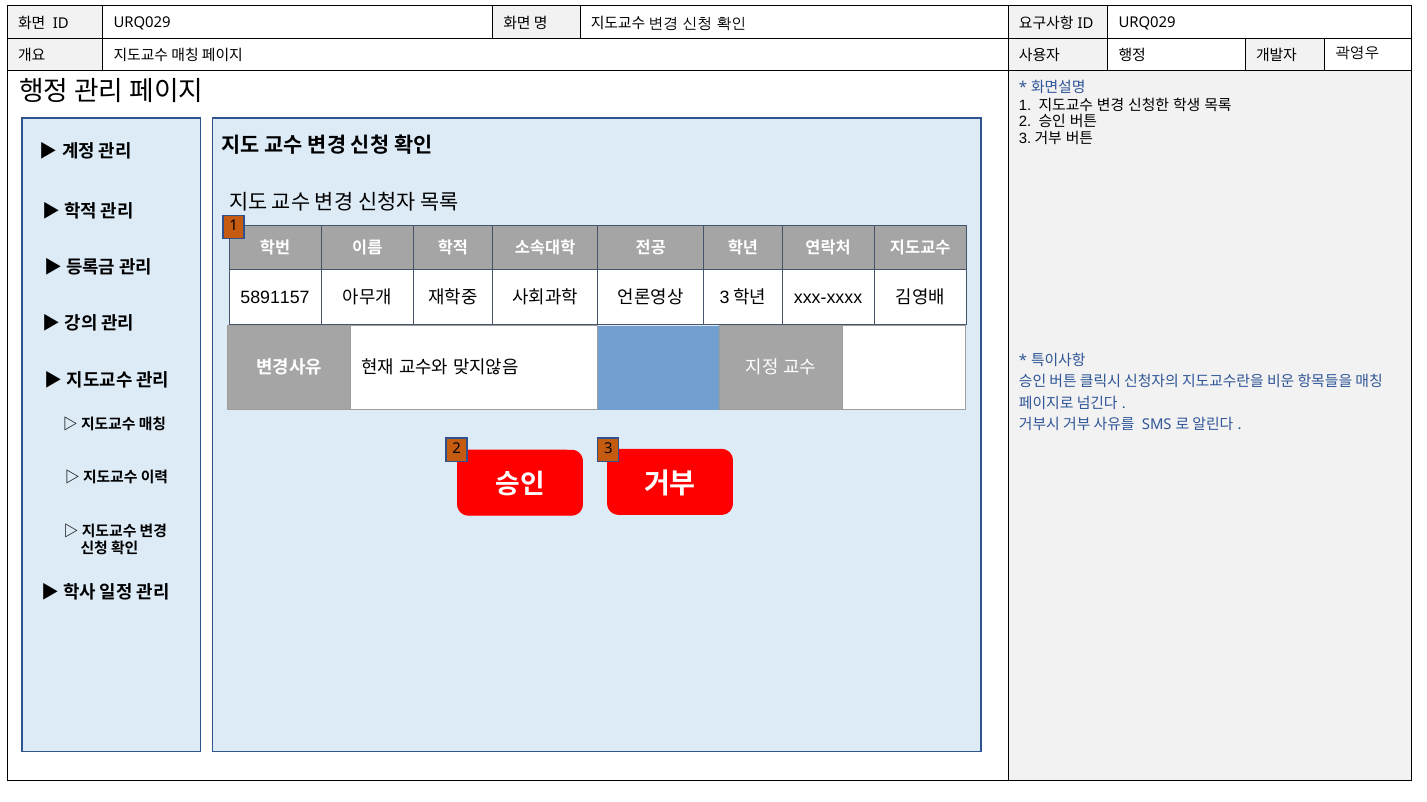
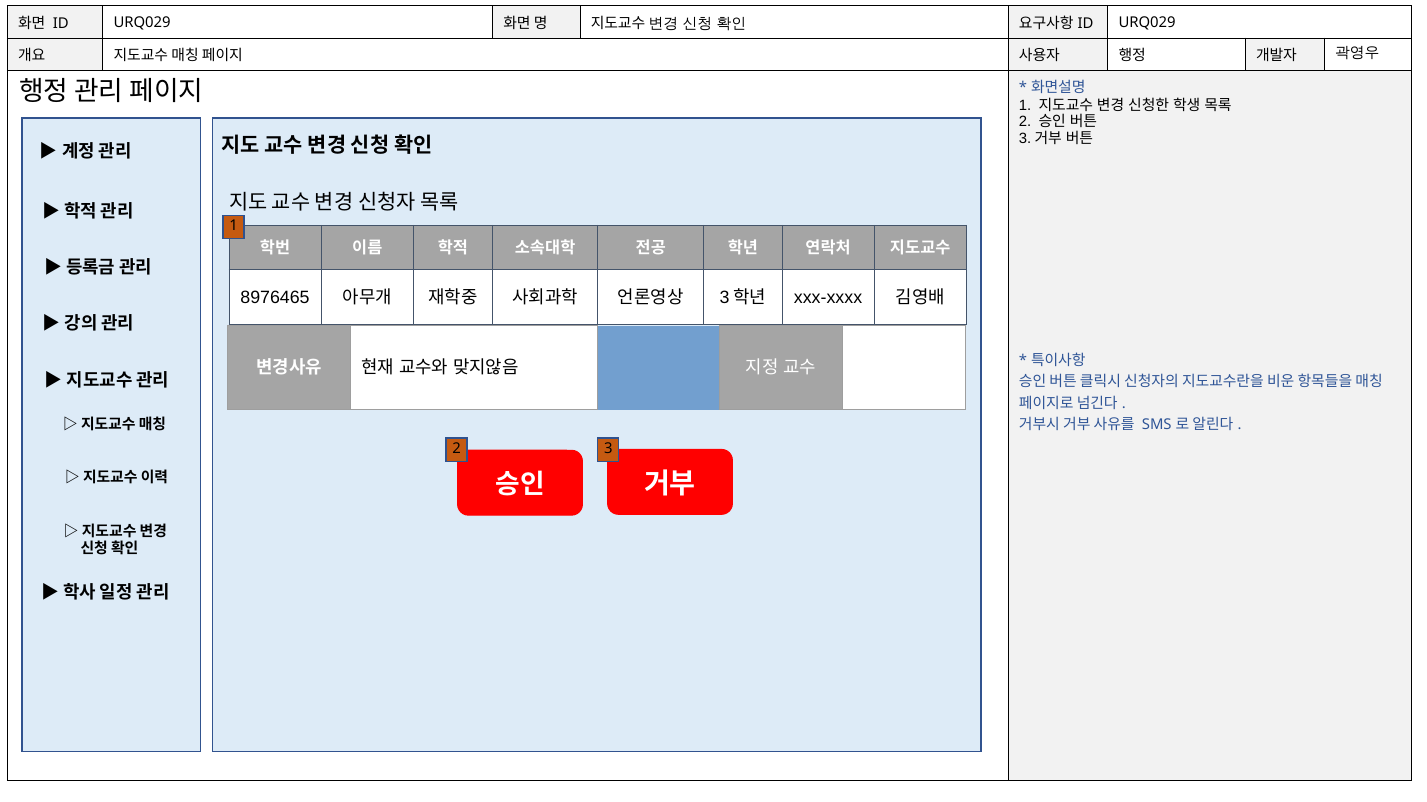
5891157: 5891157 -> 8976465 (275, 298)
